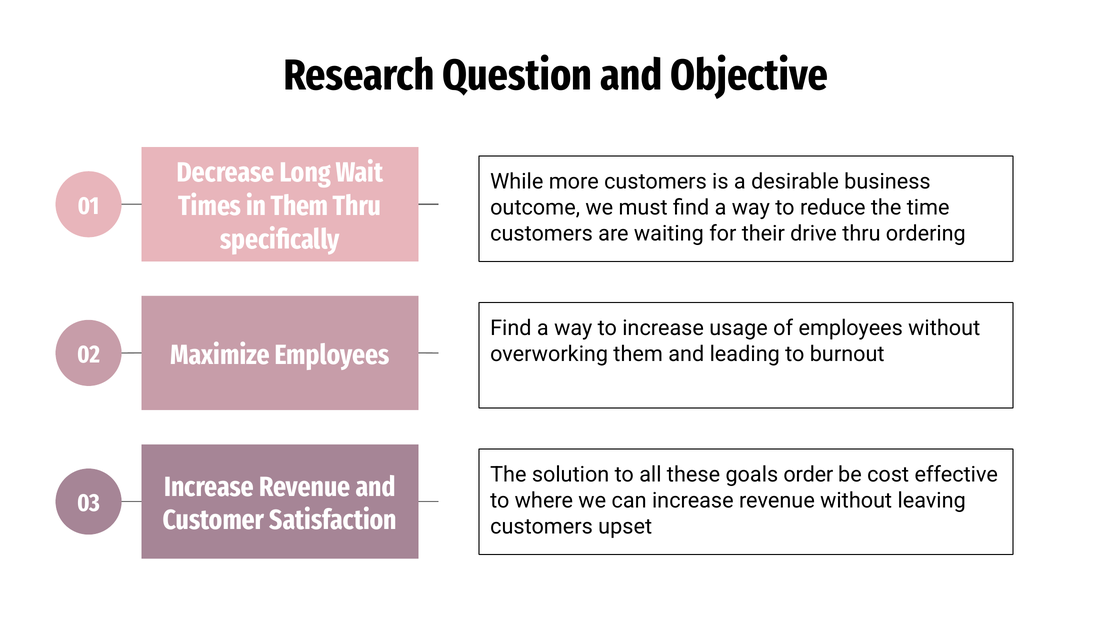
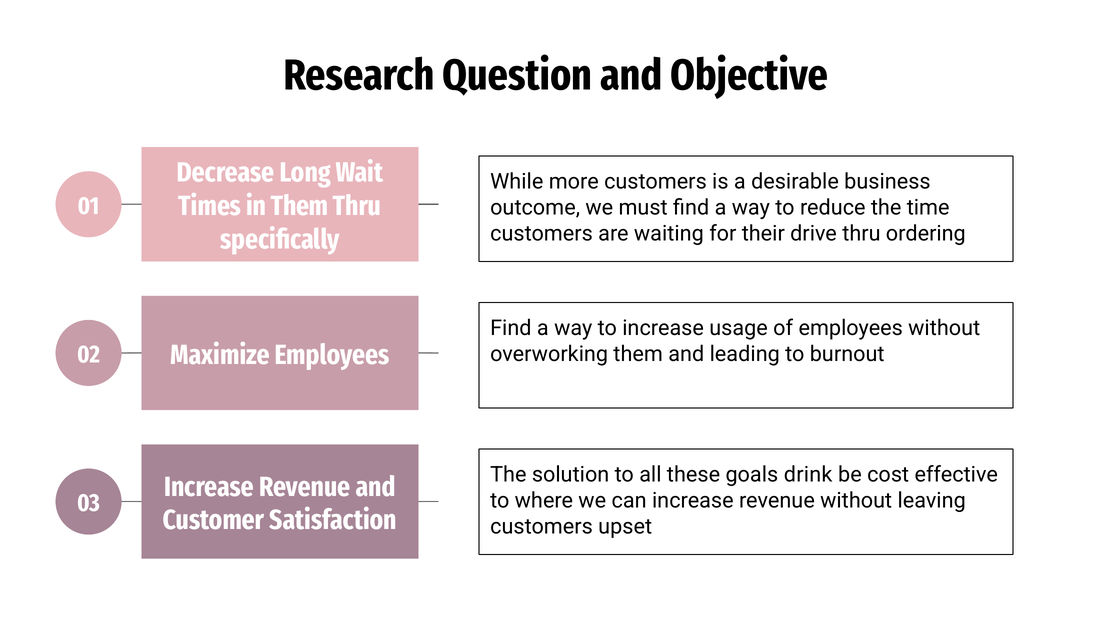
order: order -> drink (808, 474)
